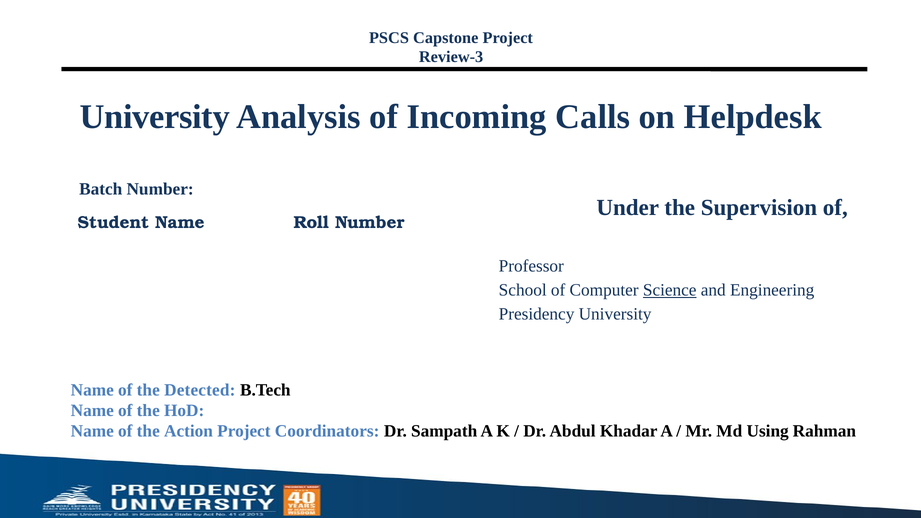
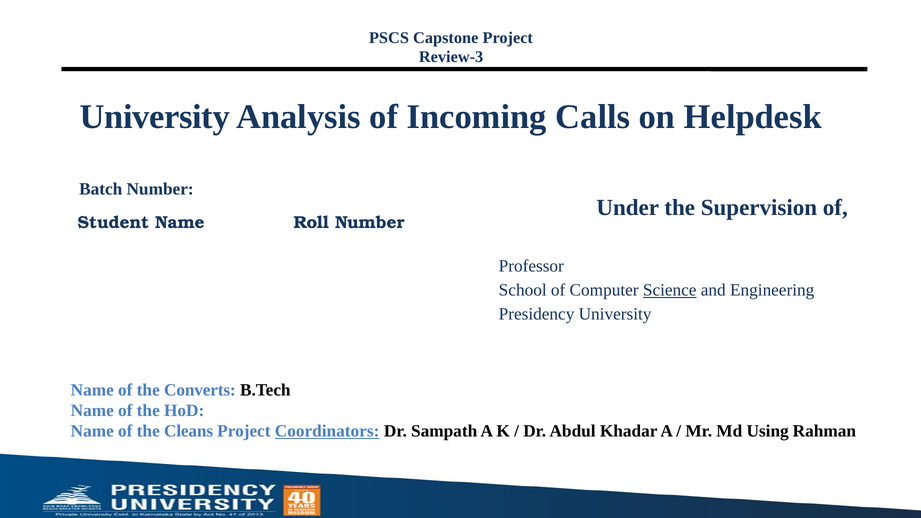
Detected: Detected -> Converts (200, 390)
Action: Action -> Cleans (189, 431)
Coordinators underline: none -> present (327, 431)
